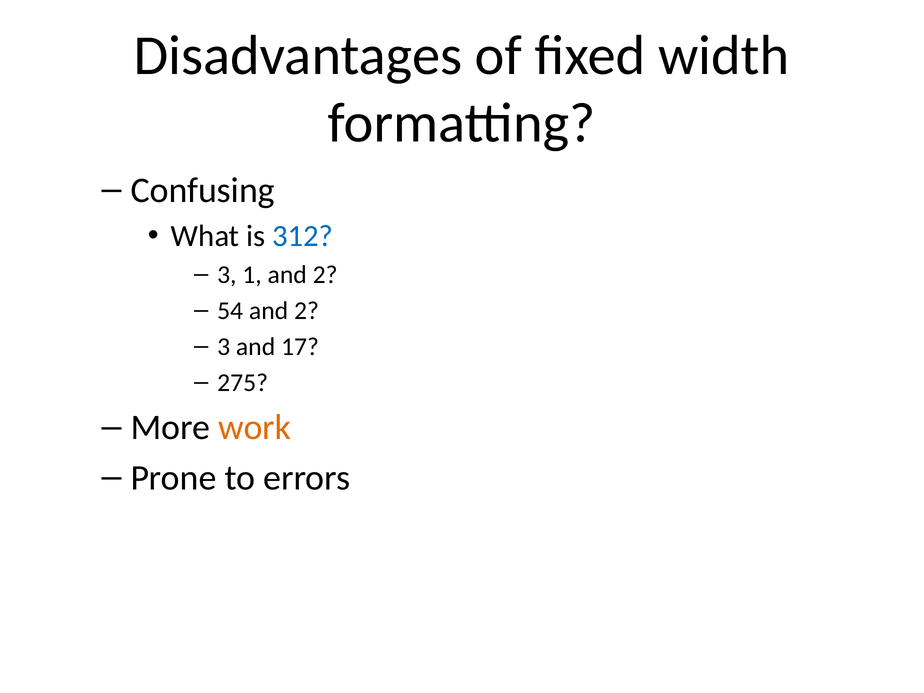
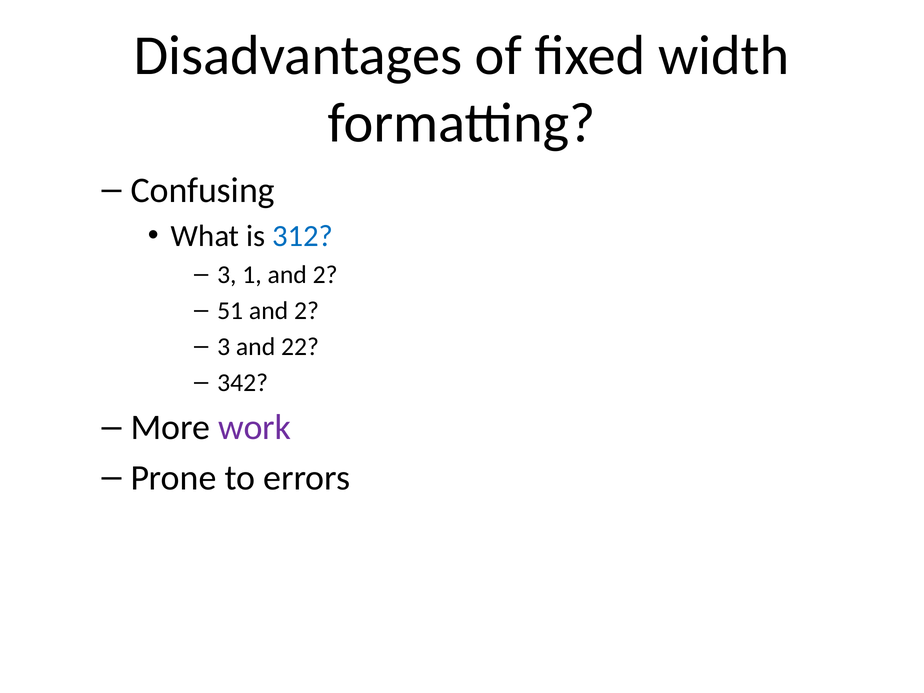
54: 54 -> 51 (230, 311)
17: 17 -> 22 (300, 347)
275: 275 -> 342 (243, 383)
work colour: orange -> purple (255, 428)
